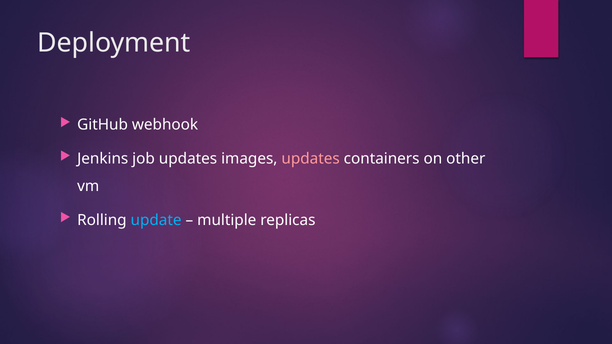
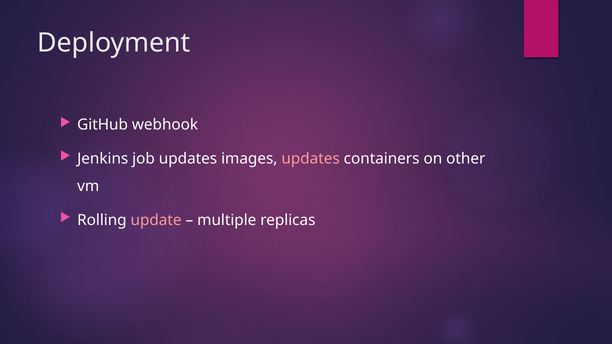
update colour: light blue -> pink (156, 220)
